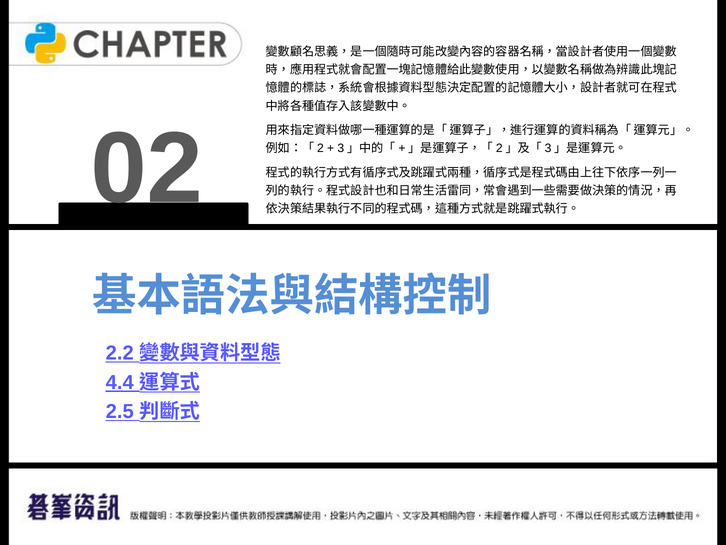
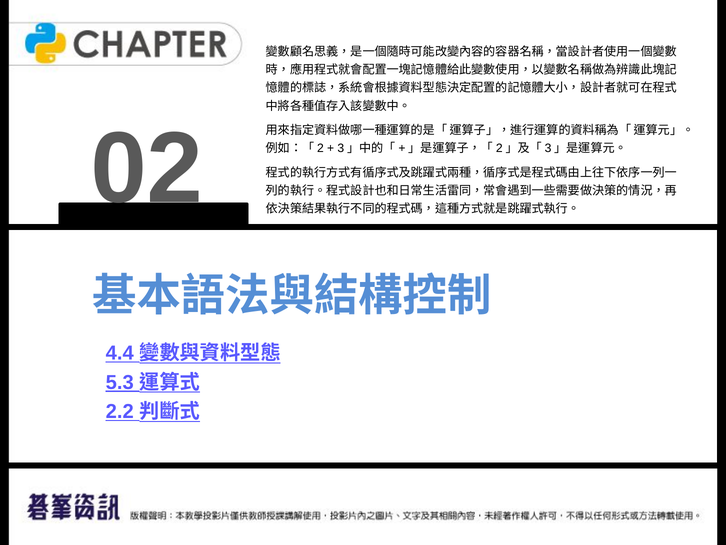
2.2: 2.2 -> 4.4 (120, 353)
4.4: 4.4 -> 5.3 (120, 382)
2.5: 2.5 -> 2.2 (120, 411)
